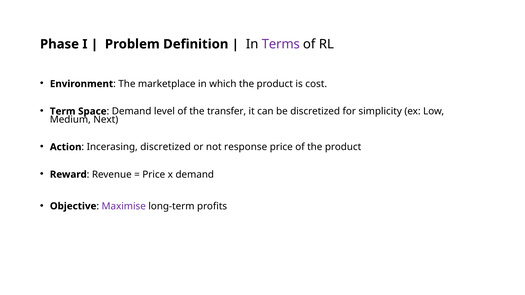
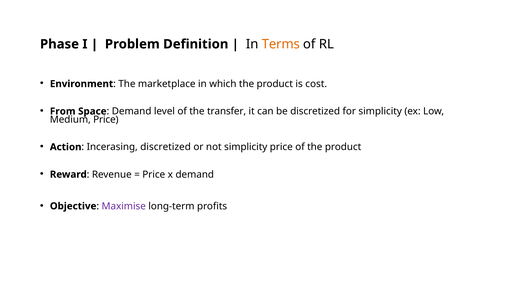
Terms colour: purple -> orange (281, 44)
Term: Term -> From (63, 111)
Medium Next: Next -> Price (106, 120)
not response: response -> simplicity (246, 147)
